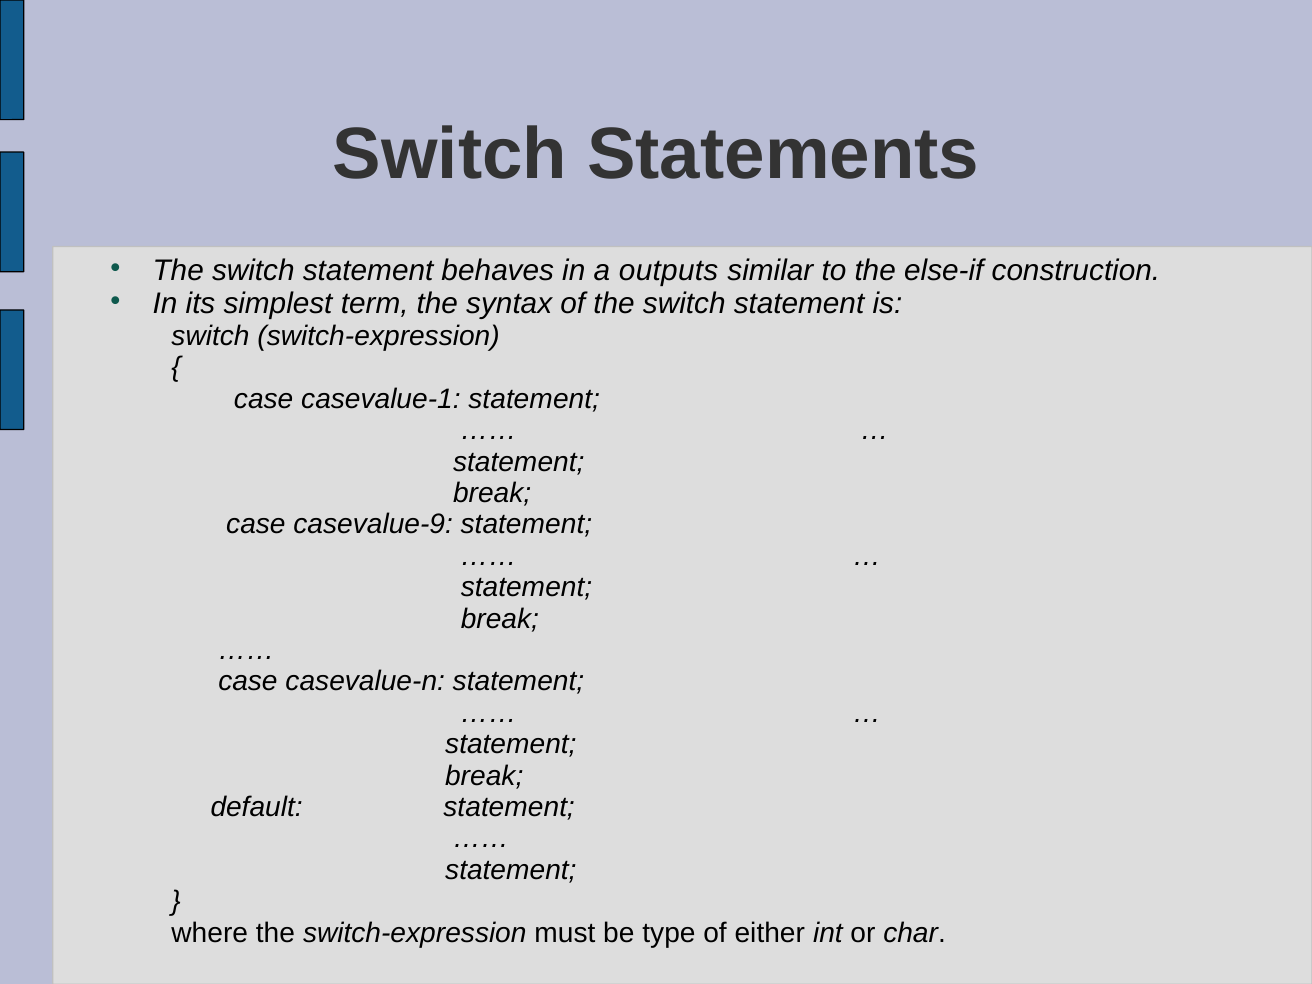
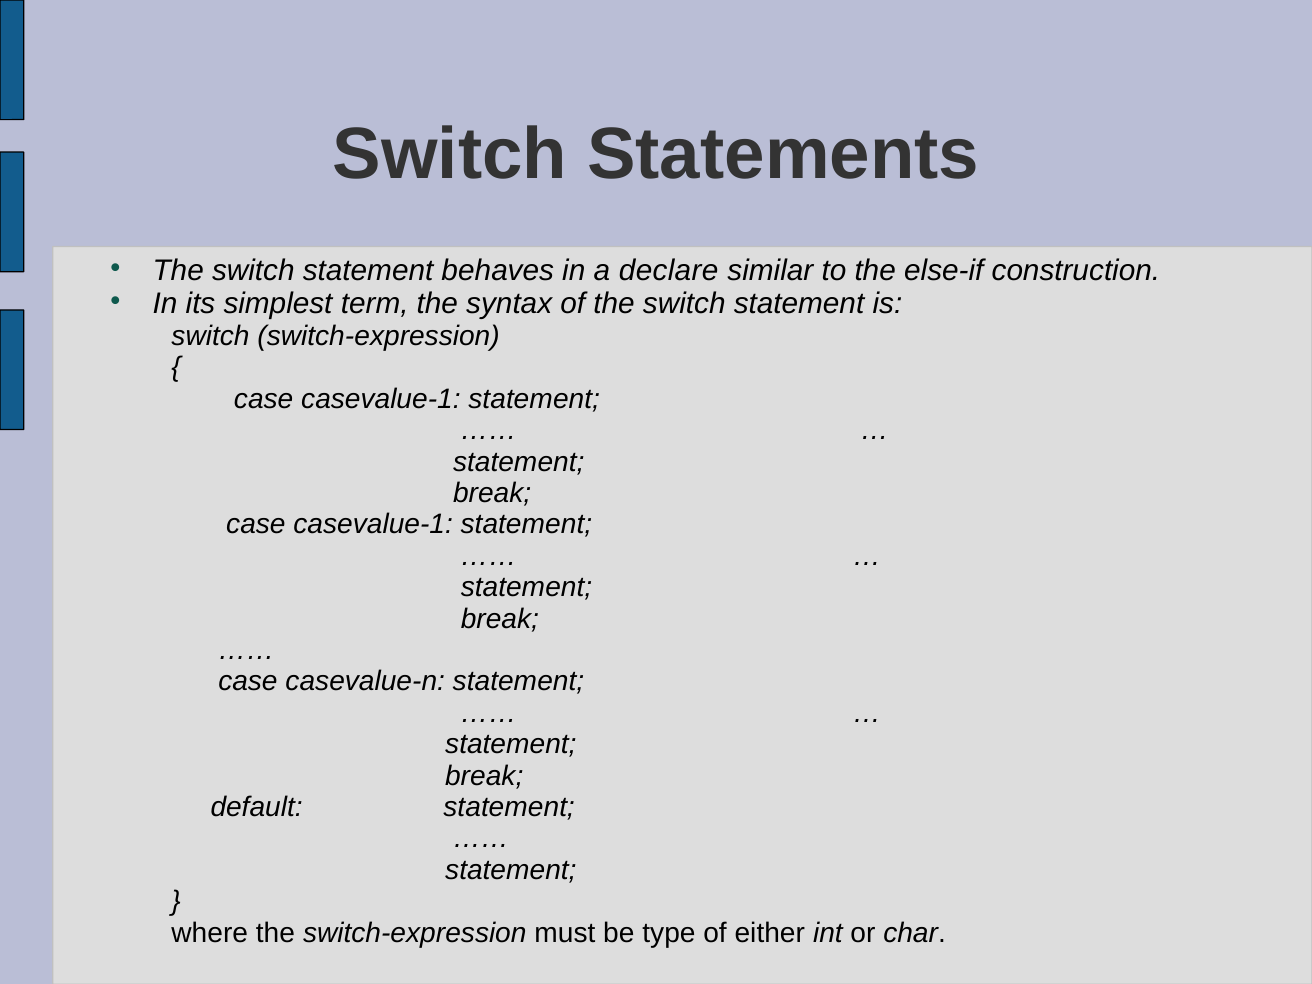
outputs: outputs -> declare (669, 271)
casevalue-9: casevalue-9 -> casevalue-1 (373, 525)
